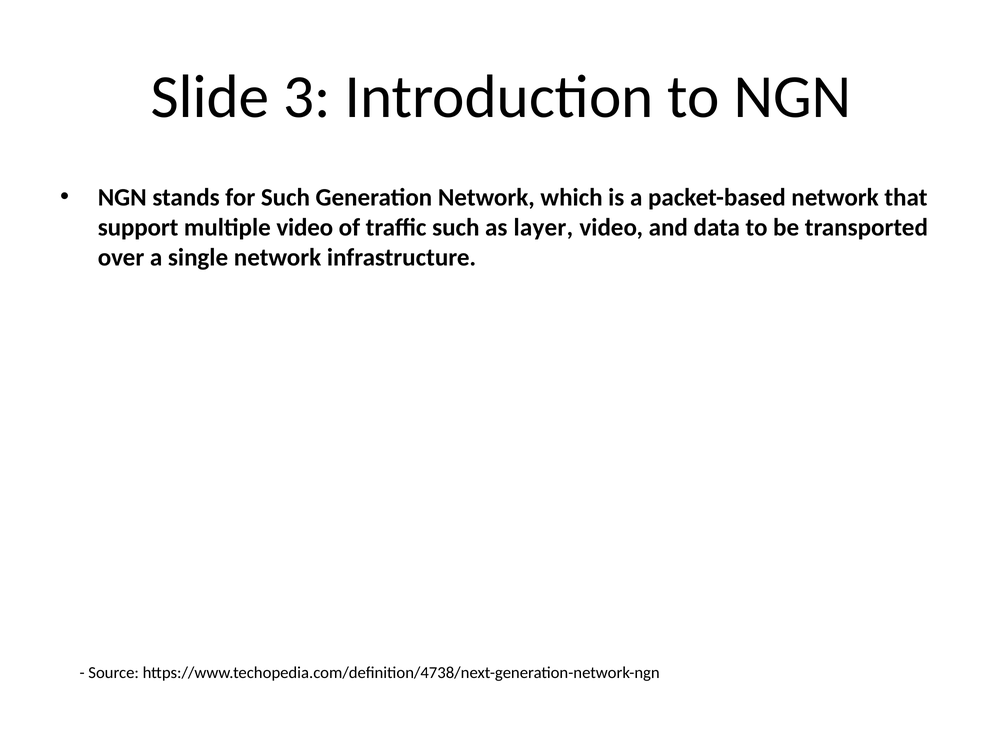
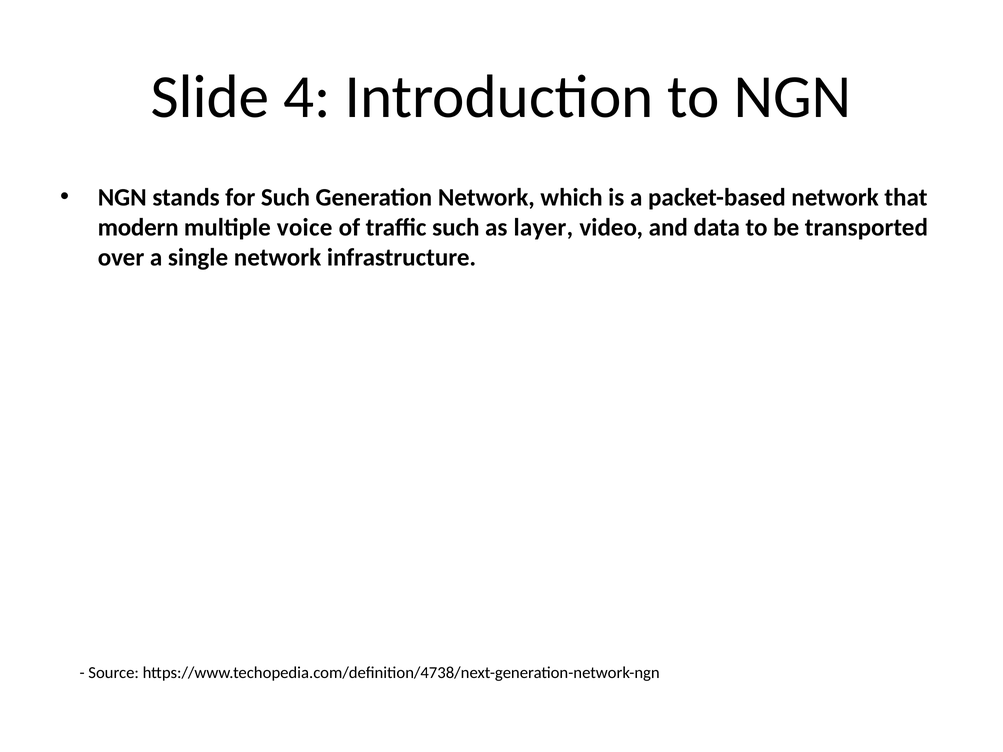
3: 3 -> 4 (307, 97)
support: support -> modern (138, 227)
multiple video: video -> voice (305, 227)
